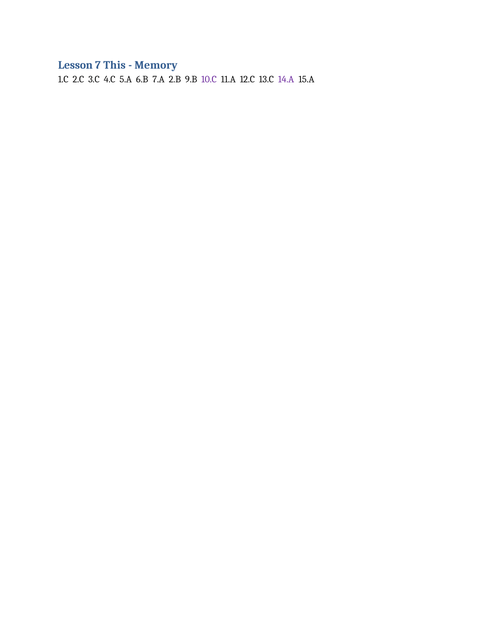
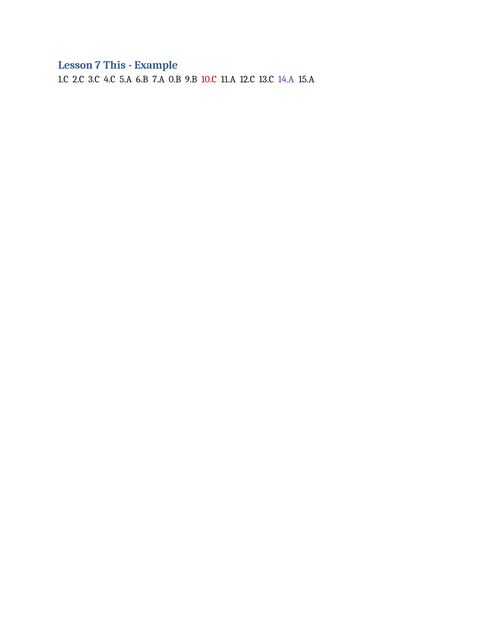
Memory: Memory -> Example (156, 65)
2.B: 2.B -> 0.B (175, 79)
10.C colour: purple -> red (209, 79)
